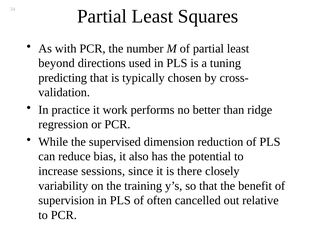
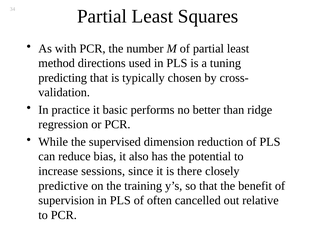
beyond: beyond -> method (57, 63)
work: work -> basic (115, 110)
variability: variability -> predictive (63, 186)
